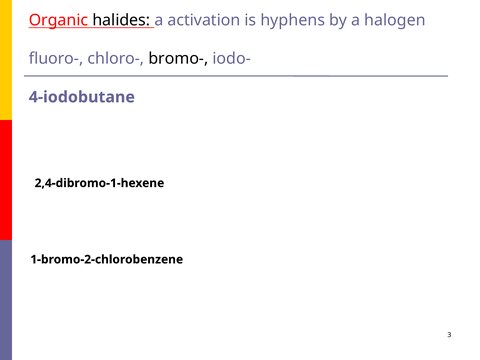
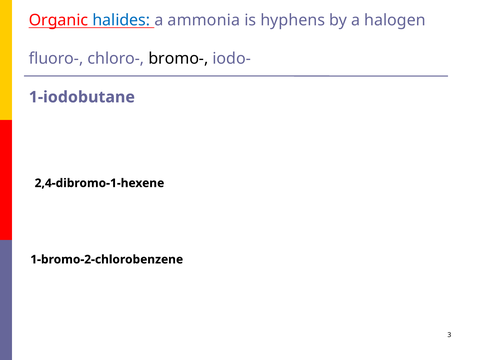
halides colour: black -> blue (121, 20)
activation: activation -> ammonia (204, 20)
4-iodobutane: 4-iodobutane -> 1-iodobutane (82, 97)
